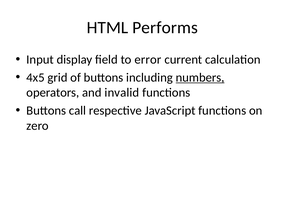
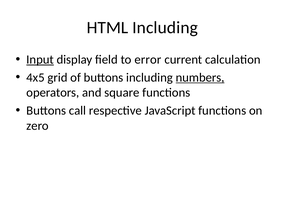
HTML Performs: Performs -> Including (165, 28)
Input underline: none -> present (40, 60)
invalid: invalid -> square (122, 93)
